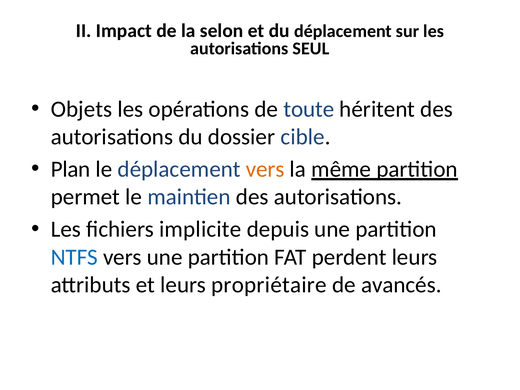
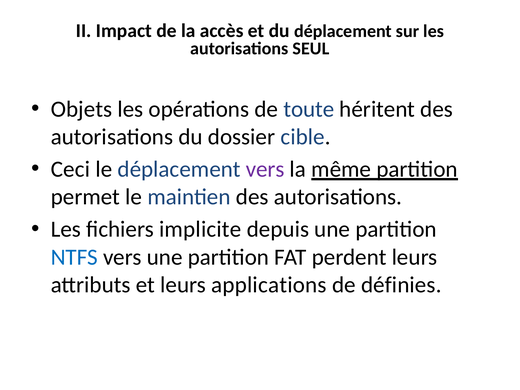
selon: selon -> accès (222, 31)
Plan: Plan -> Ceci (70, 169)
vers colour: orange -> purple (265, 169)
propriétaire: propriétaire -> applications (269, 285)
avancés: avancés -> définies (401, 285)
